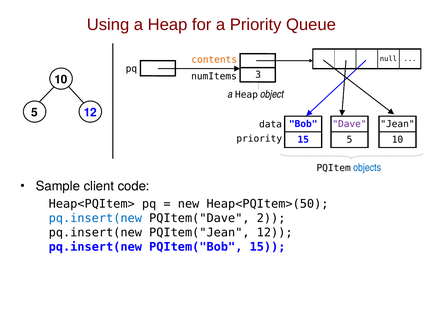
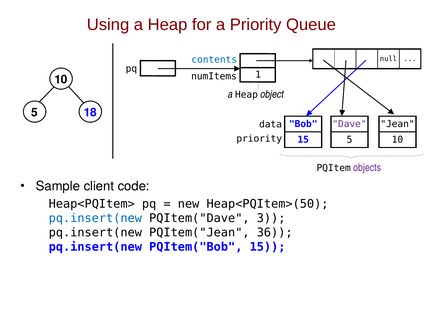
contents colour: orange -> blue (214, 60)
3: 3 -> 1 (258, 75)
5 12: 12 -> 18 (90, 112)
objects colour: blue -> purple (367, 168)
2: 2 -> 3 (271, 218)
PQItem("Jean 12: 12 -> 36 (275, 233)
